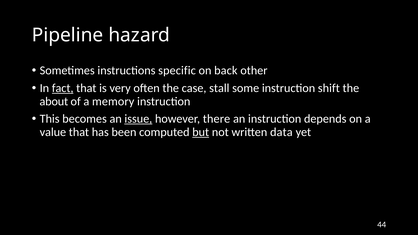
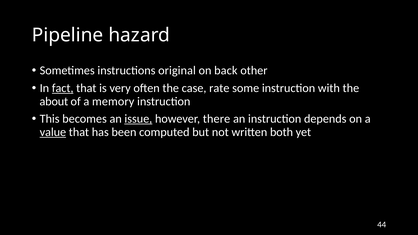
specific: specific -> original (177, 71)
stall: stall -> rate (219, 88)
shift: shift -> with (329, 88)
value underline: none -> present (53, 132)
but underline: present -> none (201, 132)
data: data -> both (282, 132)
